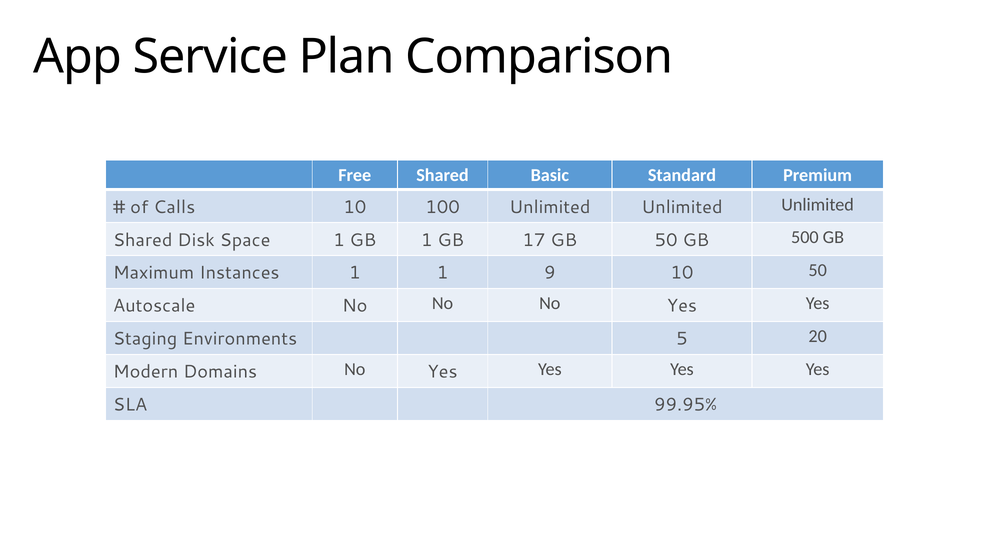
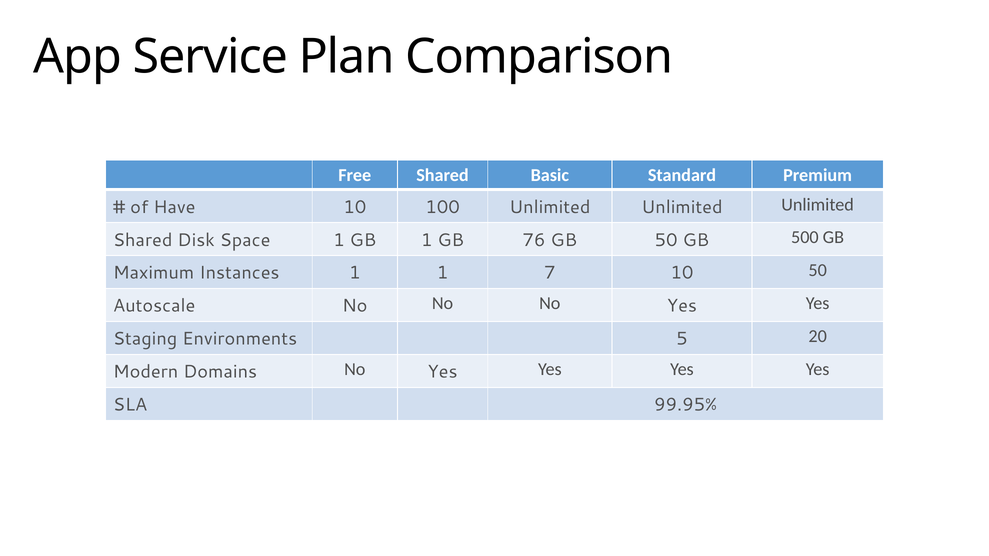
Calls: Calls -> Have (174, 207)
17: 17 -> 76 (534, 240)
9: 9 -> 7 (550, 273)
